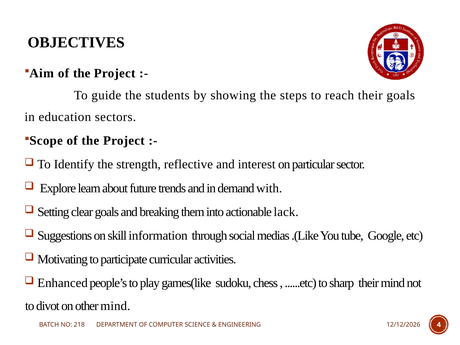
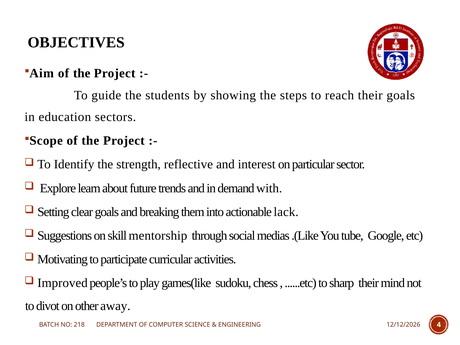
information: information -> mentorship (158, 236)
Enhanced: Enhanced -> Improved (63, 283)
other mind: mind -> away (115, 306)
